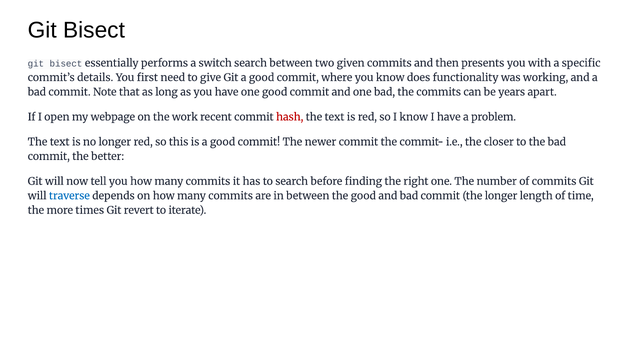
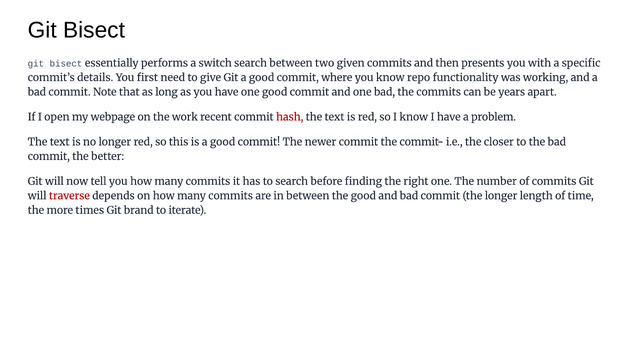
does: does -> repo (419, 78)
traverse colour: blue -> red (69, 196)
revert: revert -> brand (139, 210)
